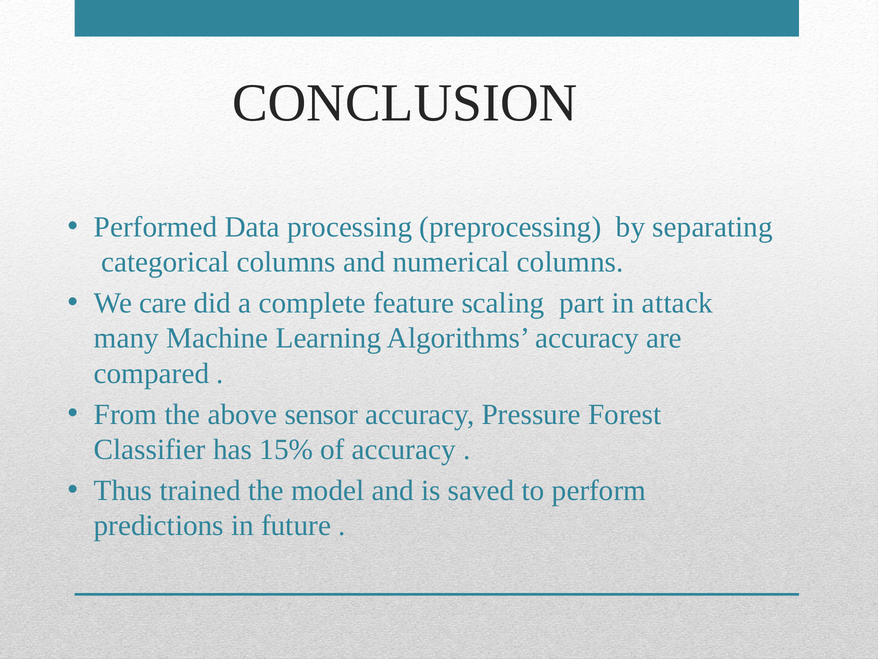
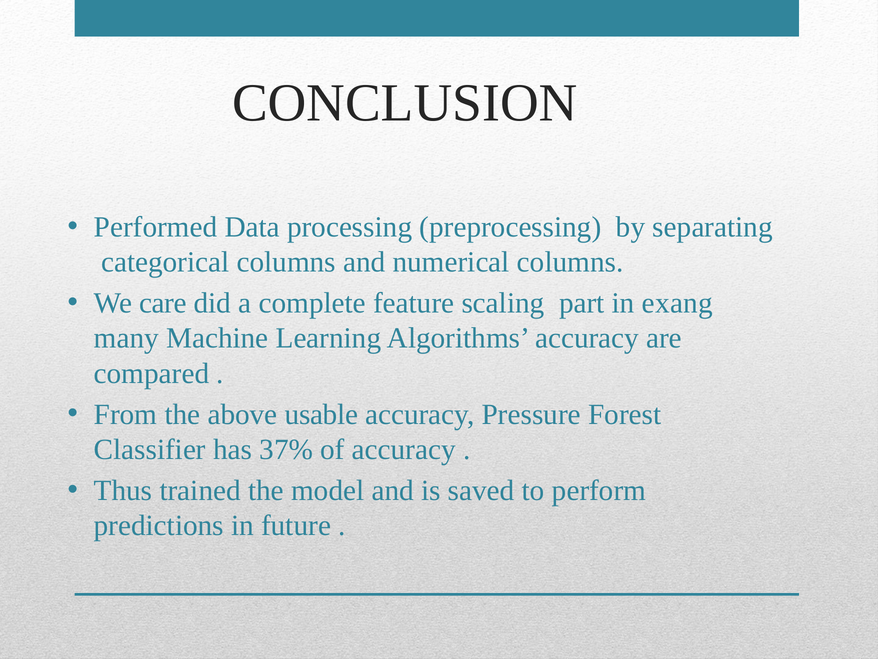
attack: attack -> exang (677, 303)
sensor: sensor -> usable (321, 414)
15%: 15% -> 37% (286, 449)
